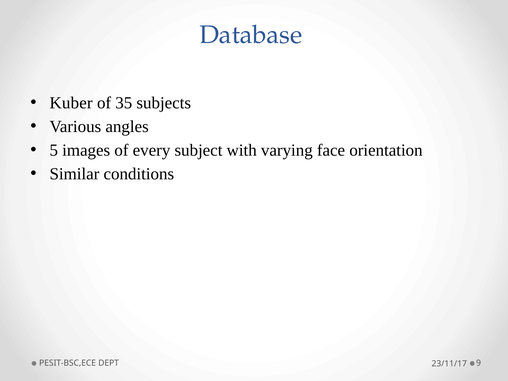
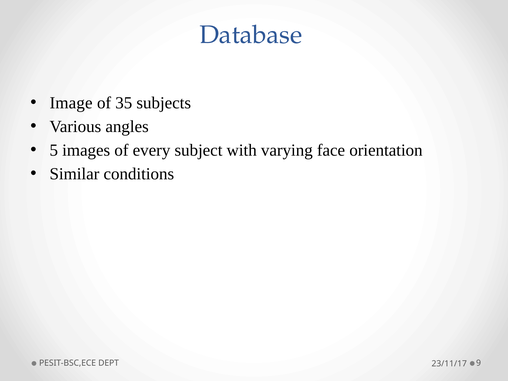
Kuber: Kuber -> Image (71, 103)
